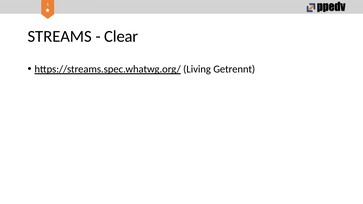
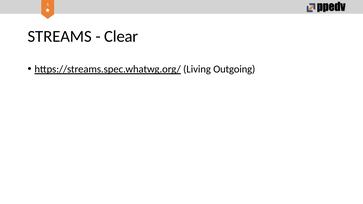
Getrennt: Getrennt -> Outgoing (234, 69)
